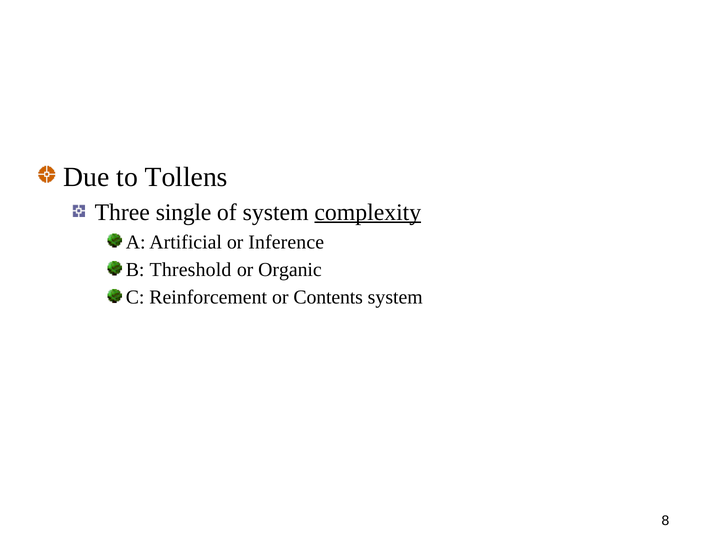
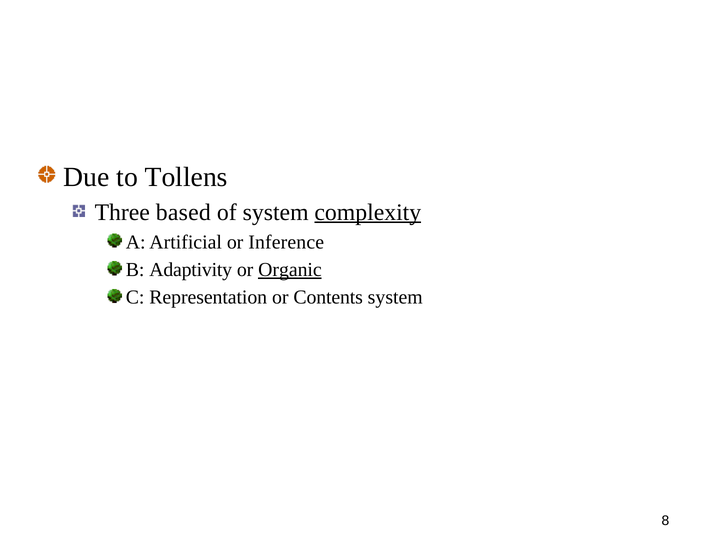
single: single -> based (183, 212)
Threshold: Threshold -> Adaptivity (191, 270)
Organic underline: none -> present (290, 270)
Reinforcement: Reinforcement -> Representation (208, 297)
